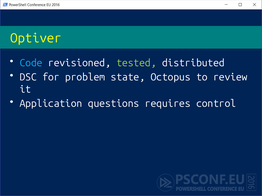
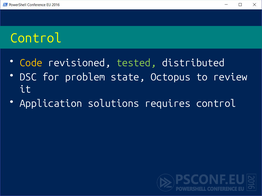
Optiver: Optiver -> Control (36, 38)
Code colour: light blue -> yellow (31, 63)
questions: questions -> solutions (114, 104)
